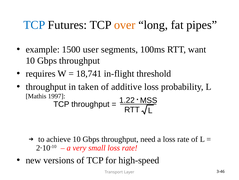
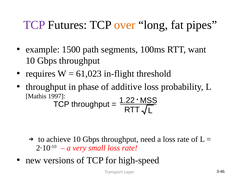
TCP colour: blue -> purple (34, 25)
user: user -> path (91, 49)
18,741: 18,741 -> 61,023 (89, 73)
taken: taken -> phase (89, 86)
